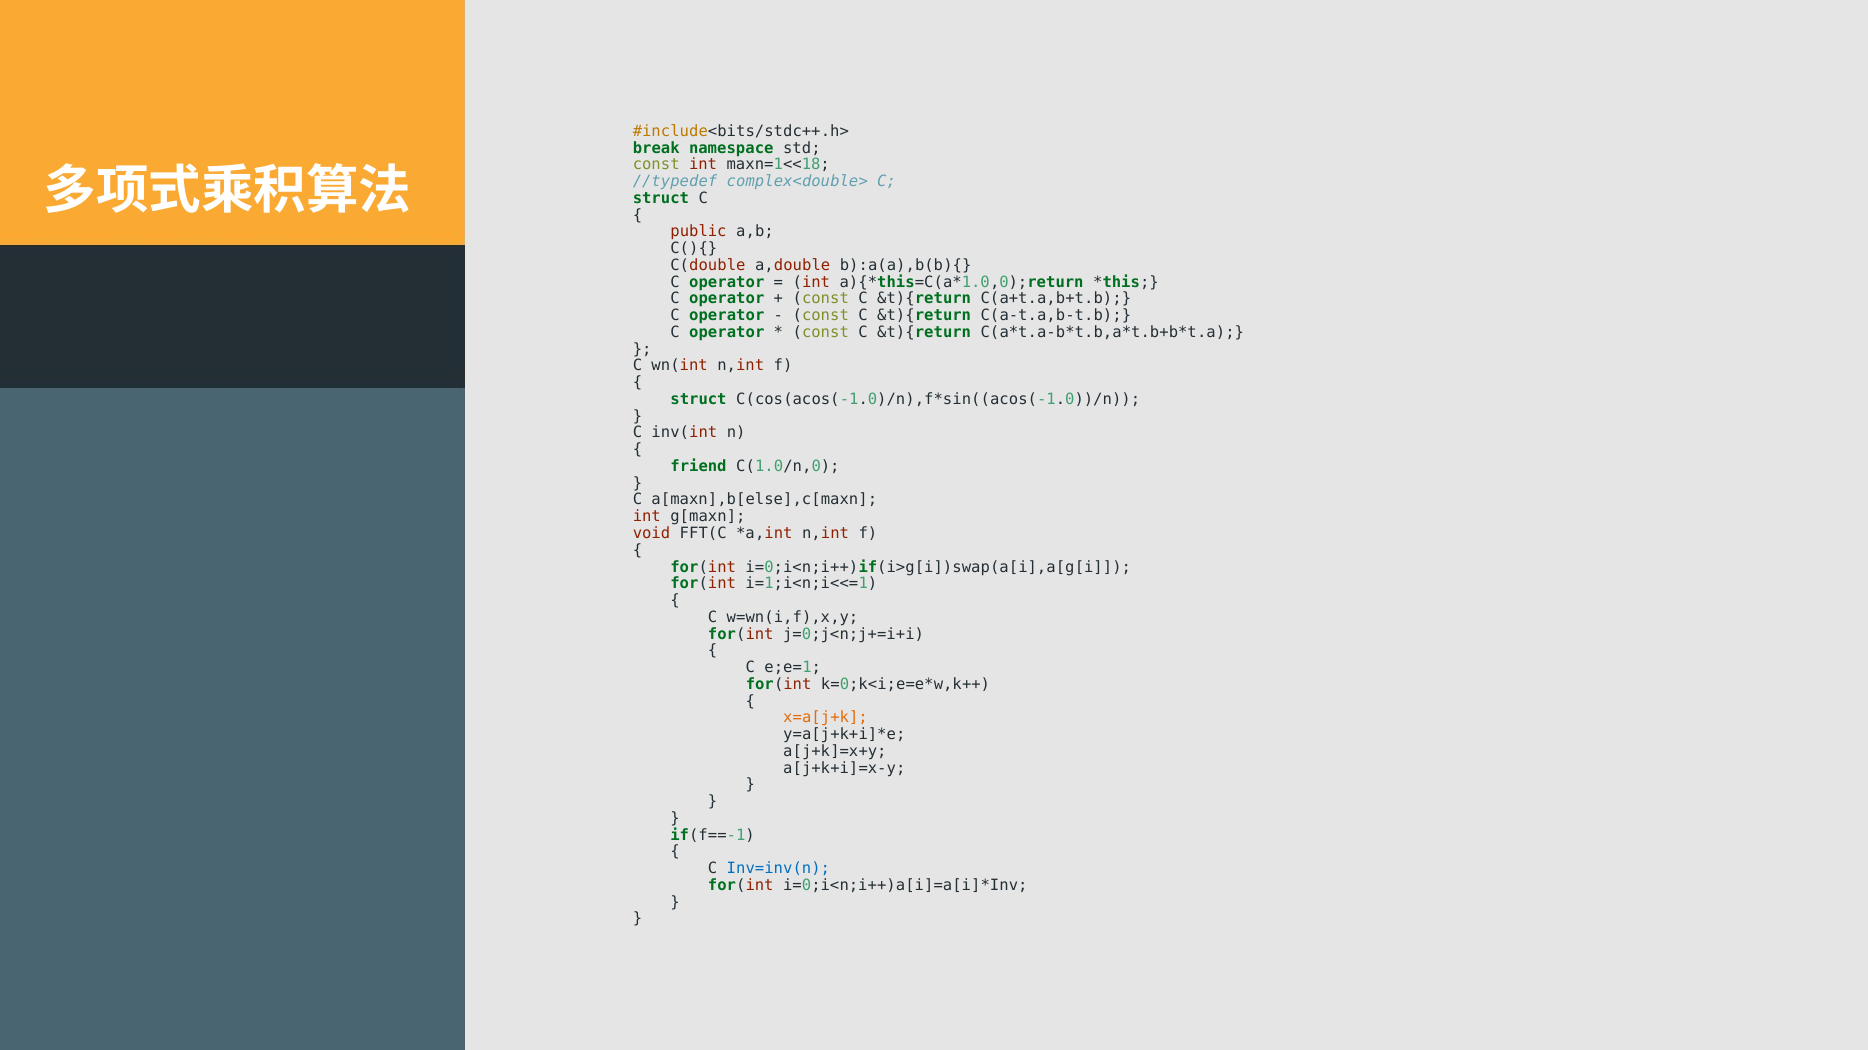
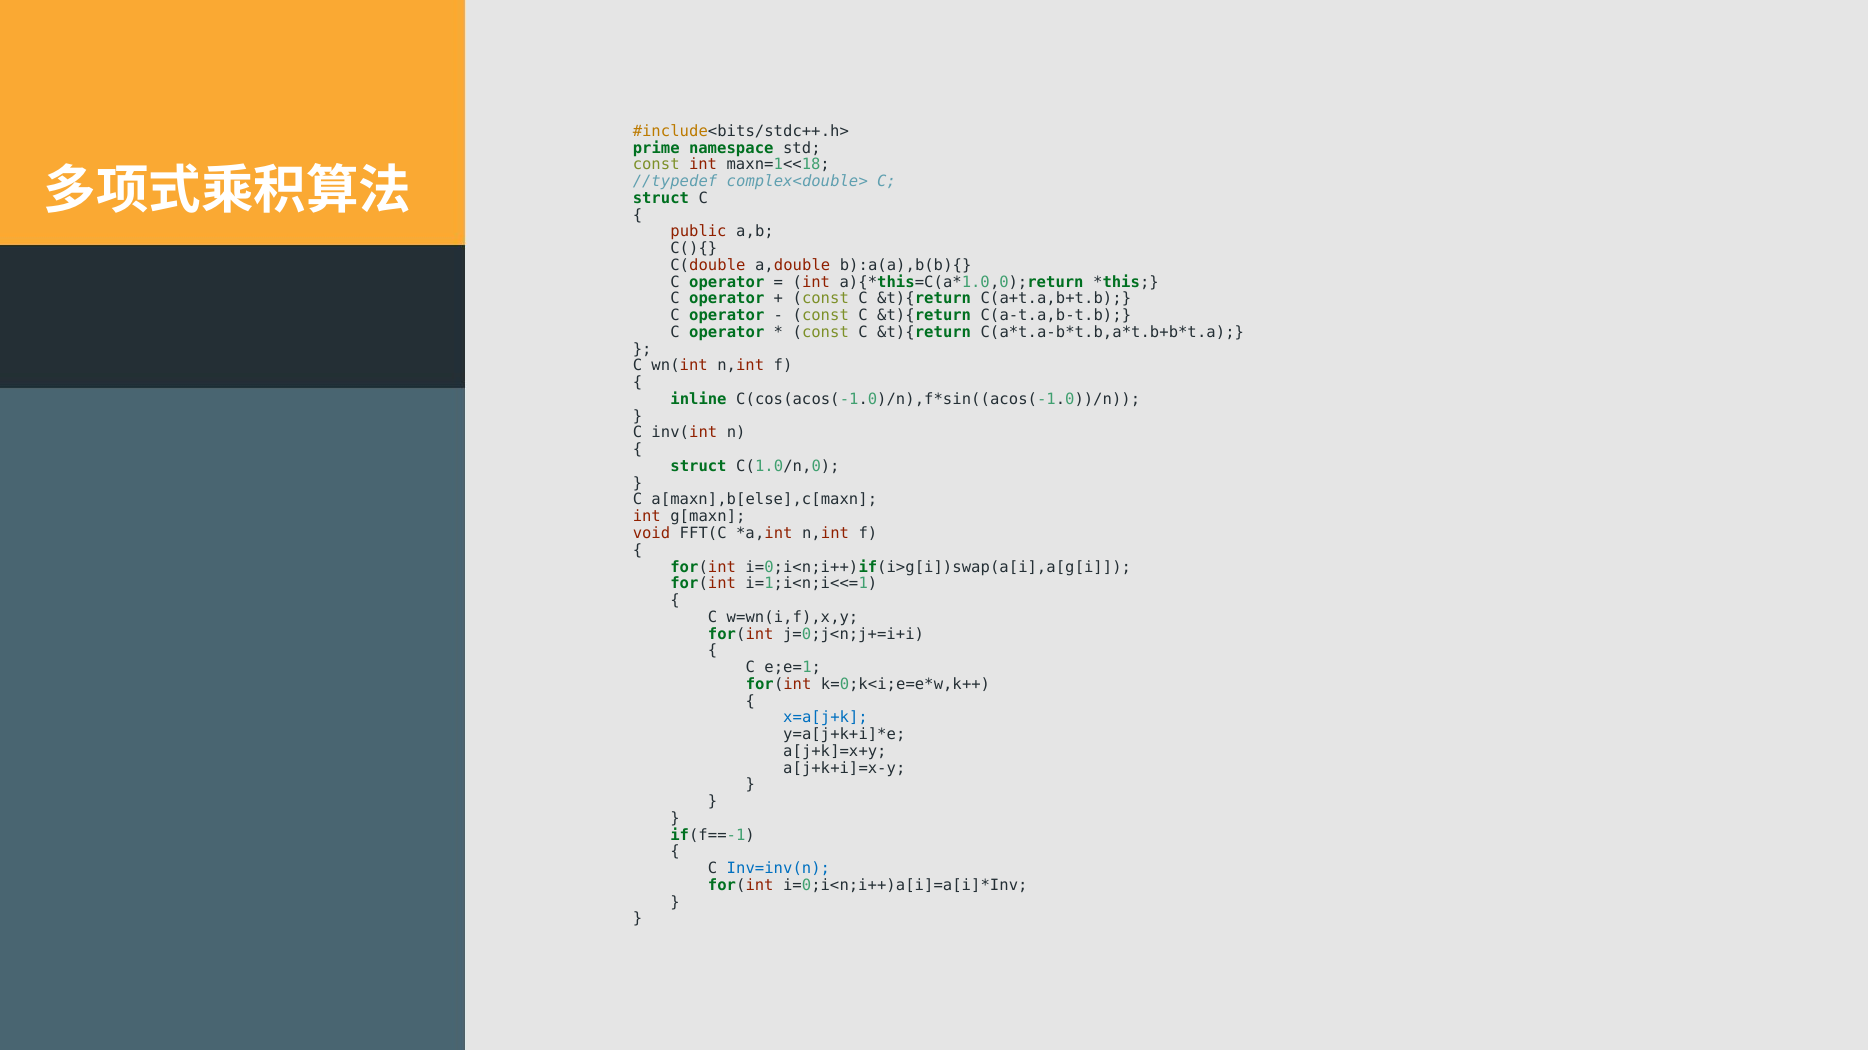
break: break -> prime (656, 148)
struct: struct -> inline (698, 400)
friend: friend -> struct (698, 467)
x=a[j+k colour: orange -> blue (826, 718)
